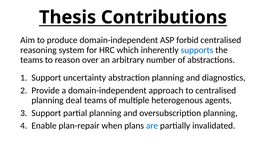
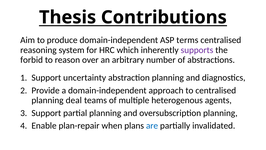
forbid: forbid -> terms (187, 40)
supports colour: blue -> purple (197, 50)
teams: teams -> forbid (32, 60)
